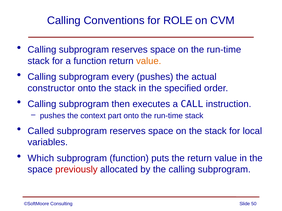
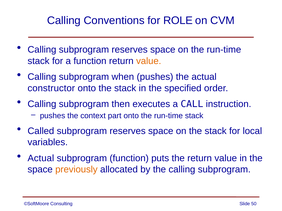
every: every -> when (123, 77)
Which: Which -> Actual (41, 158)
previously colour: red -> orange (76, 170)
